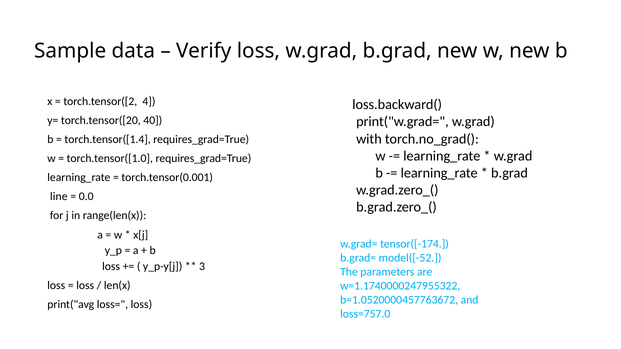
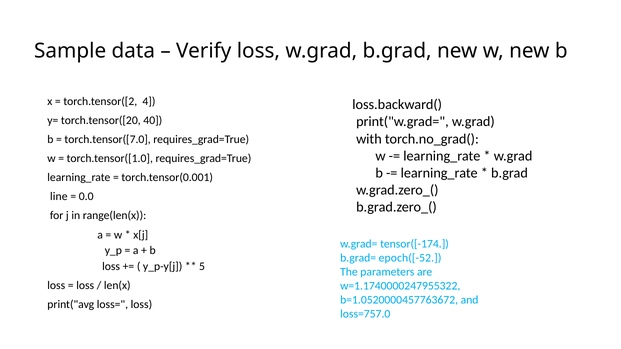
torch.tensor([1.4: torch.tensor([1.4 -> torch.tensor([7.0 (108, 140)
model([-52: model([-52 -> epoch([-52 (410, 258)
3: 3 -> 5 (202, 267)
